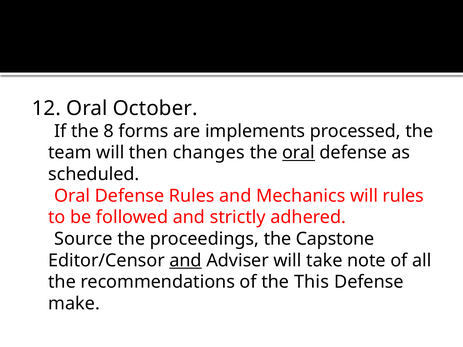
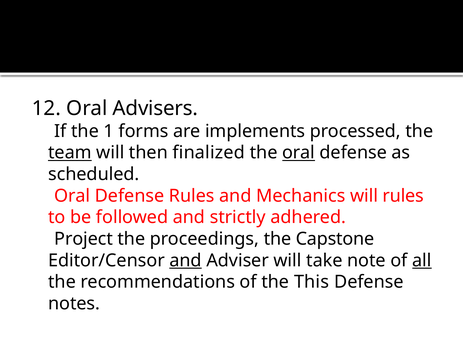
October: October -> Advisers (155, 108)
8: 8 -> 1 (109, 131)
team underline: none -> present (70, 153)
changes: changes -> finalized (209, 153)
Source: Source -> Project (84, 239)
all underline: none -> present (422, 261)
make: make -> notes (74, 304)
